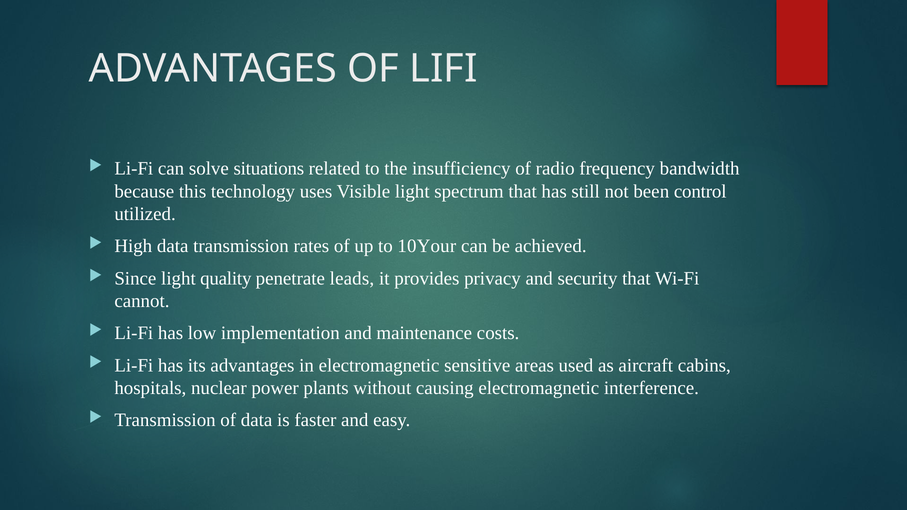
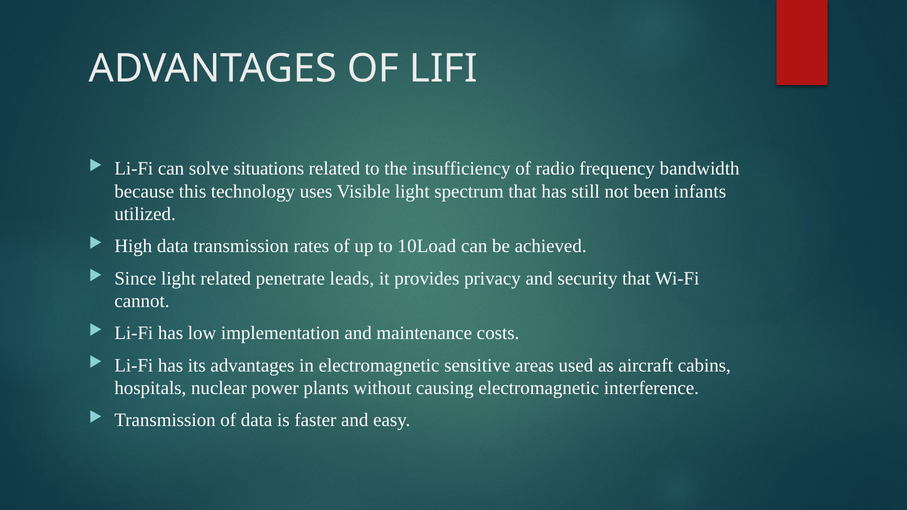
control: control -> infants (700, 191)
10Your: 10Your -> 10Load (427, 246)
light quality: quality -> related (226, 278)
